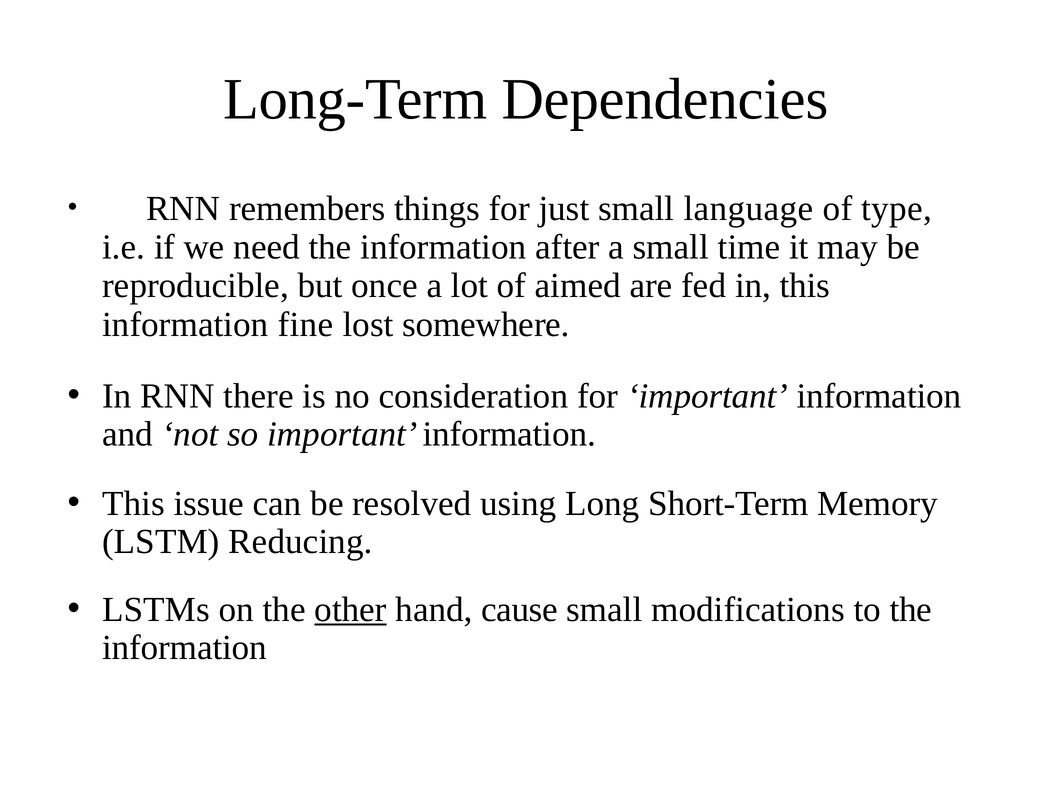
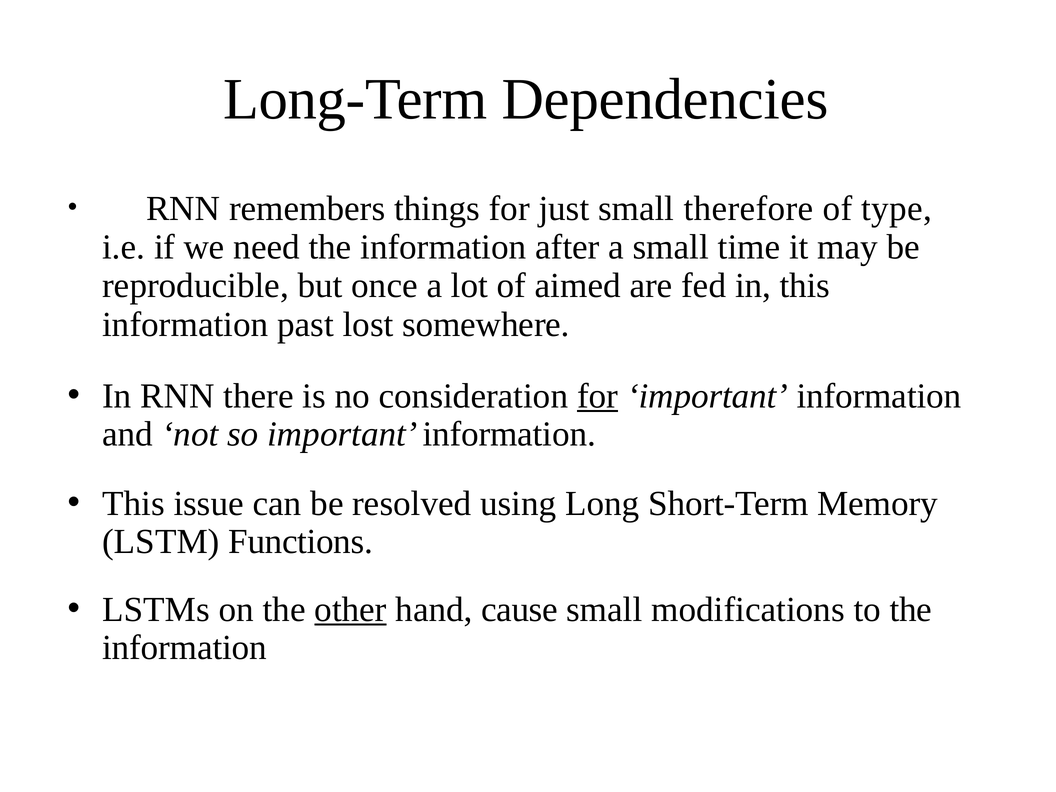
language: language -> therefore (748, 209)
fine: fine -> past (306, 324)
for underline: none -> present (598, 396)
Reducing: Reducing -> Functions (301, 542)
